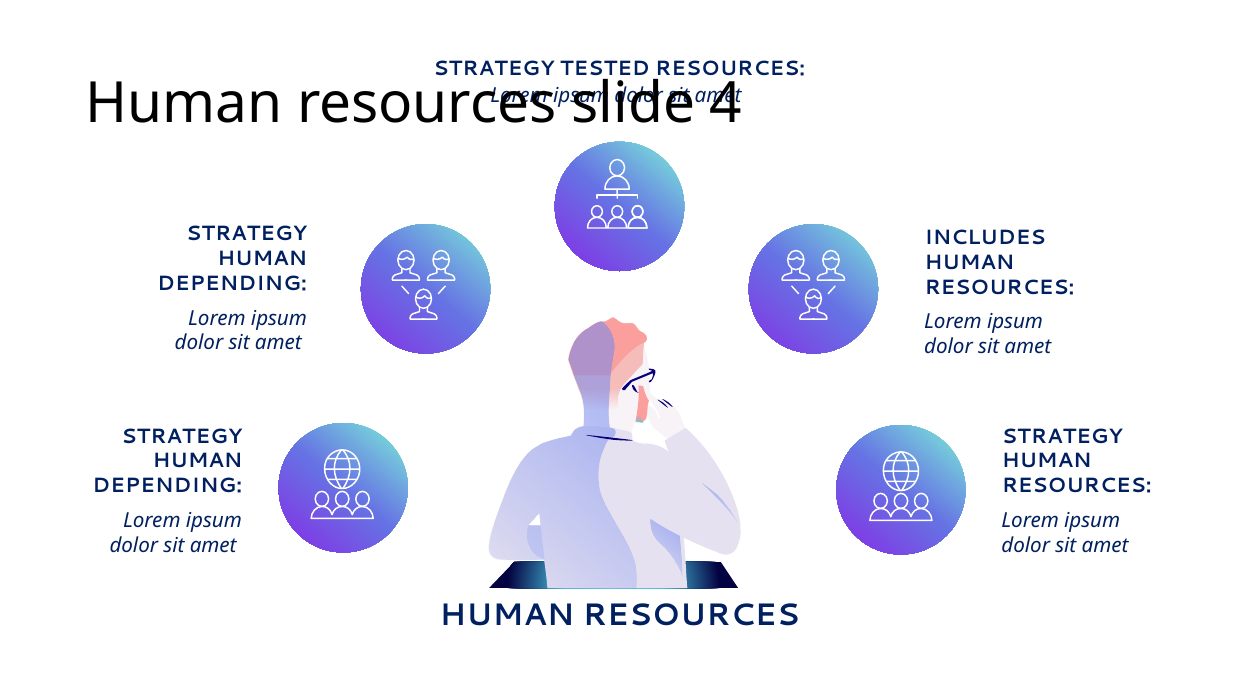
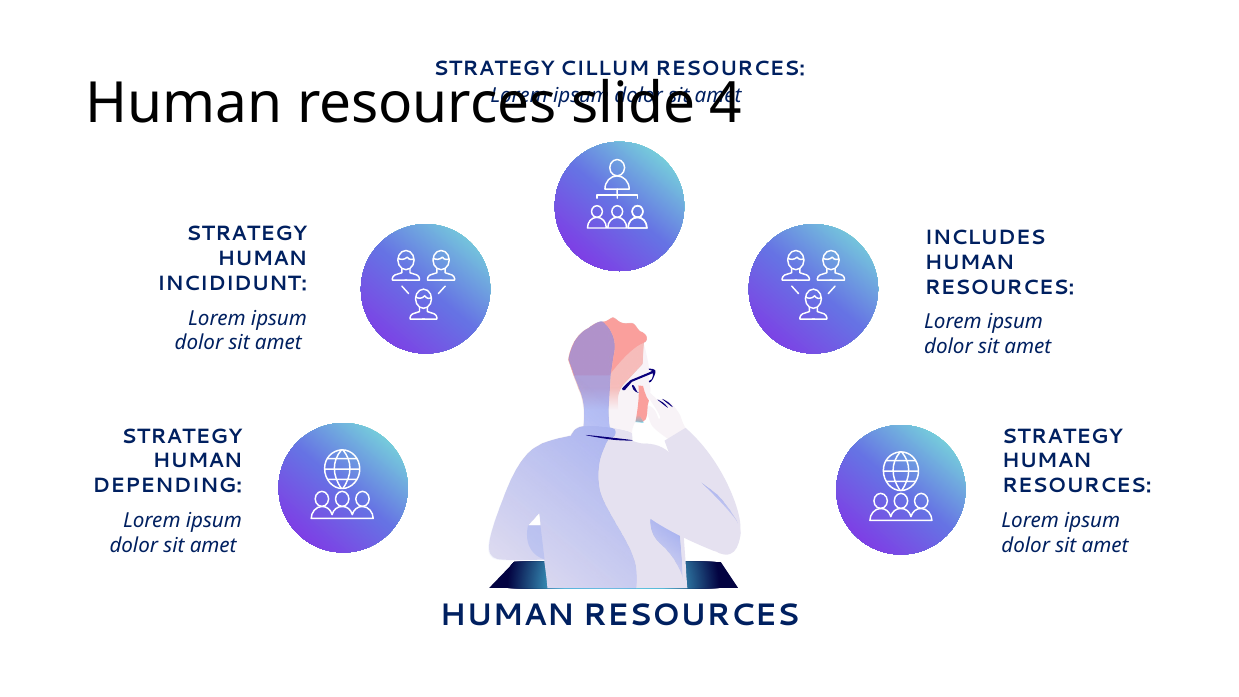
TESTED: TESTED -> CILLUM (605, 68)
DEPENDING: DEPENDING -> INCIDIDUNT (232, 283)
